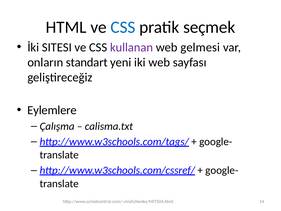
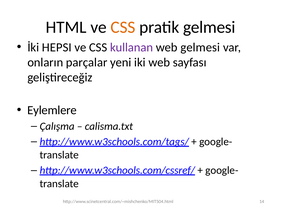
CSS colour: blue -> orange (123, 27)
pratik seçmek: seçmek -> gelmesi (209, 27)
SITESI: SITESI -> HEPSI (57, 47)
standart: standart -> parçalar (87, 62)
